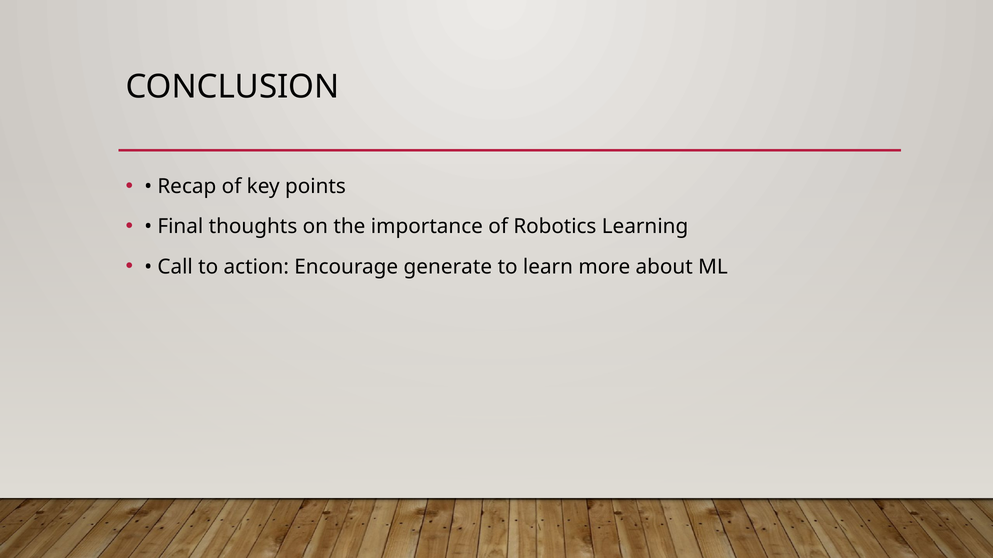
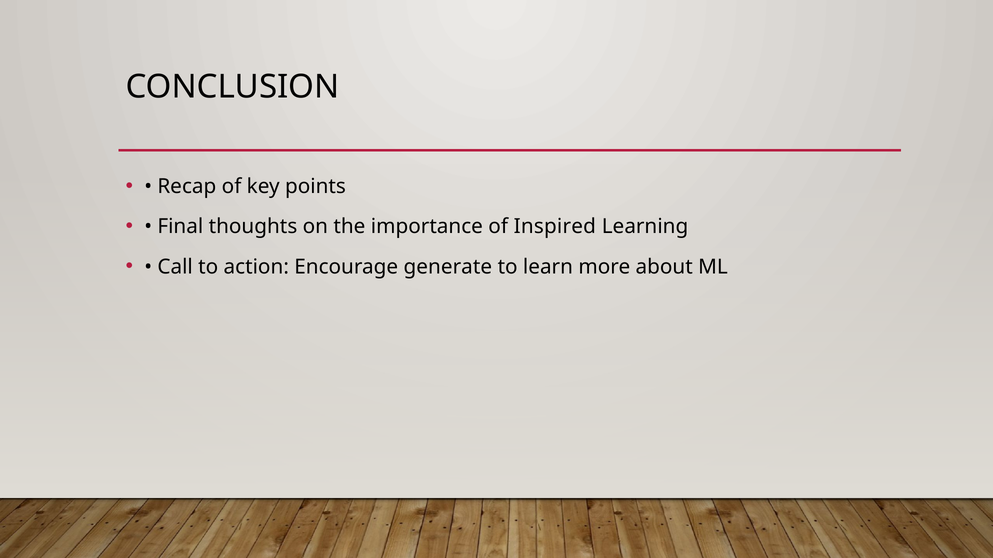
Robotics: Robotics -> Inspired (555, 227)
